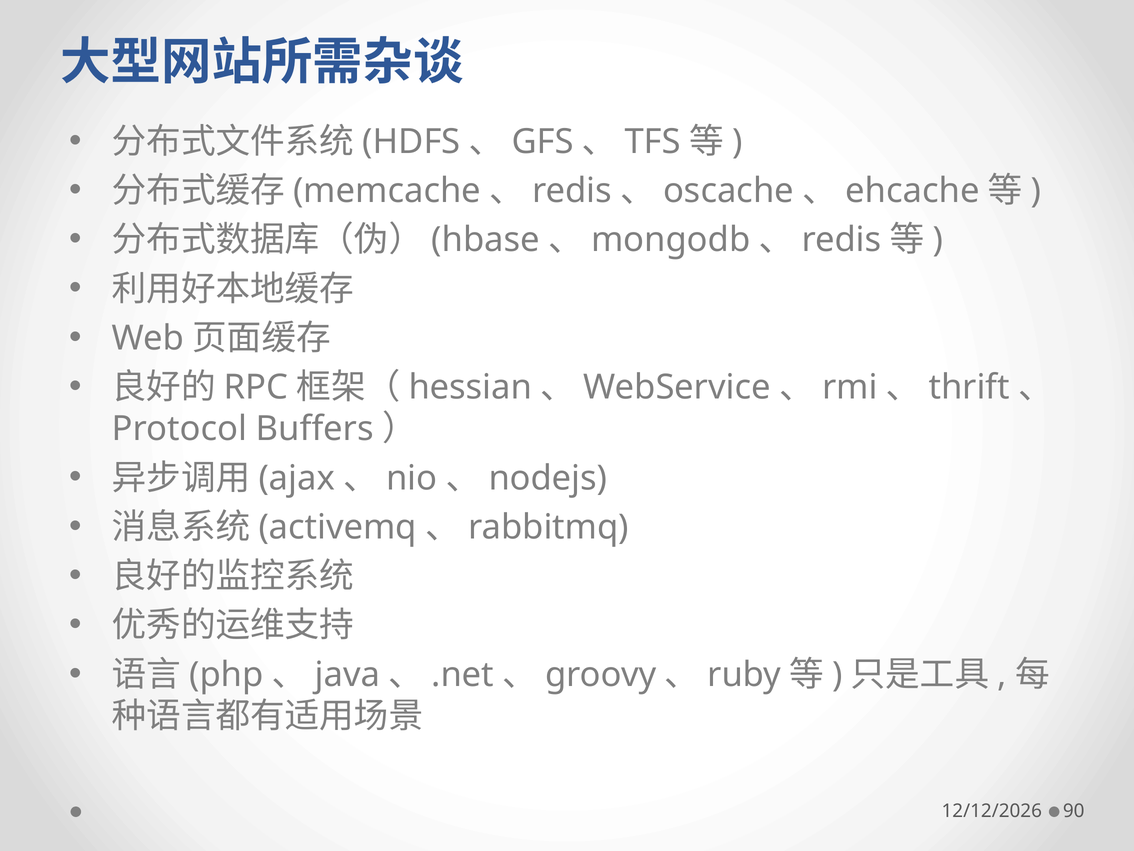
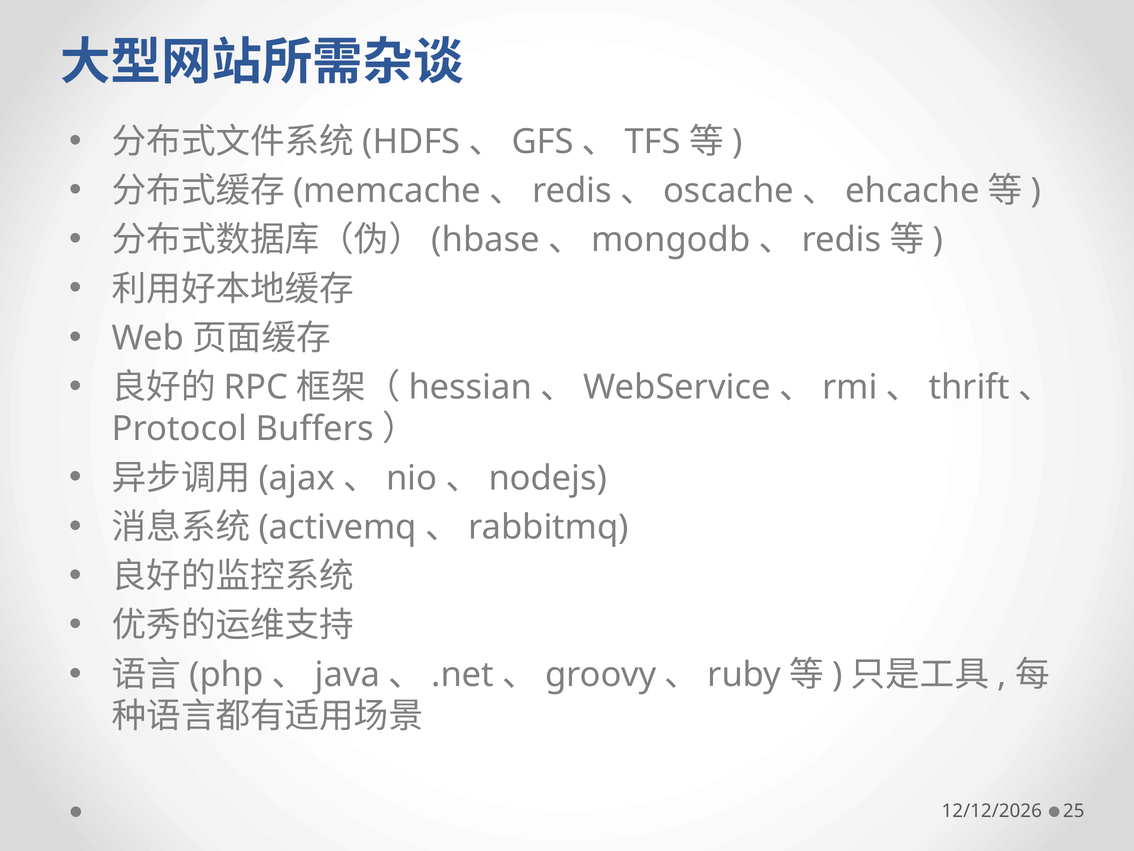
90: 90 -> 25 (1074, 811)
